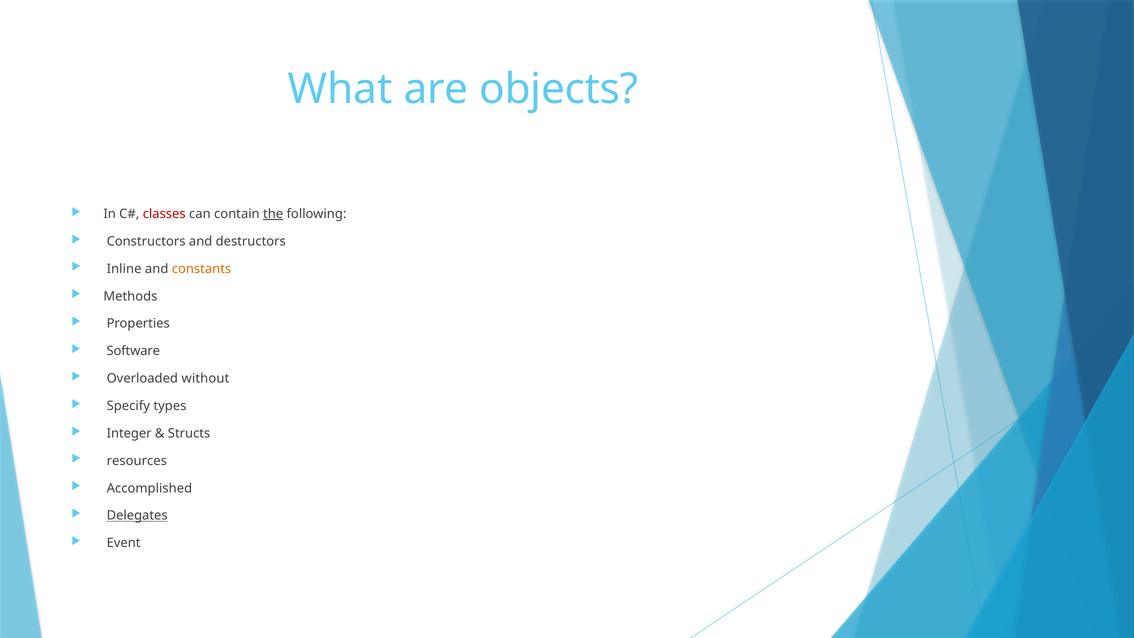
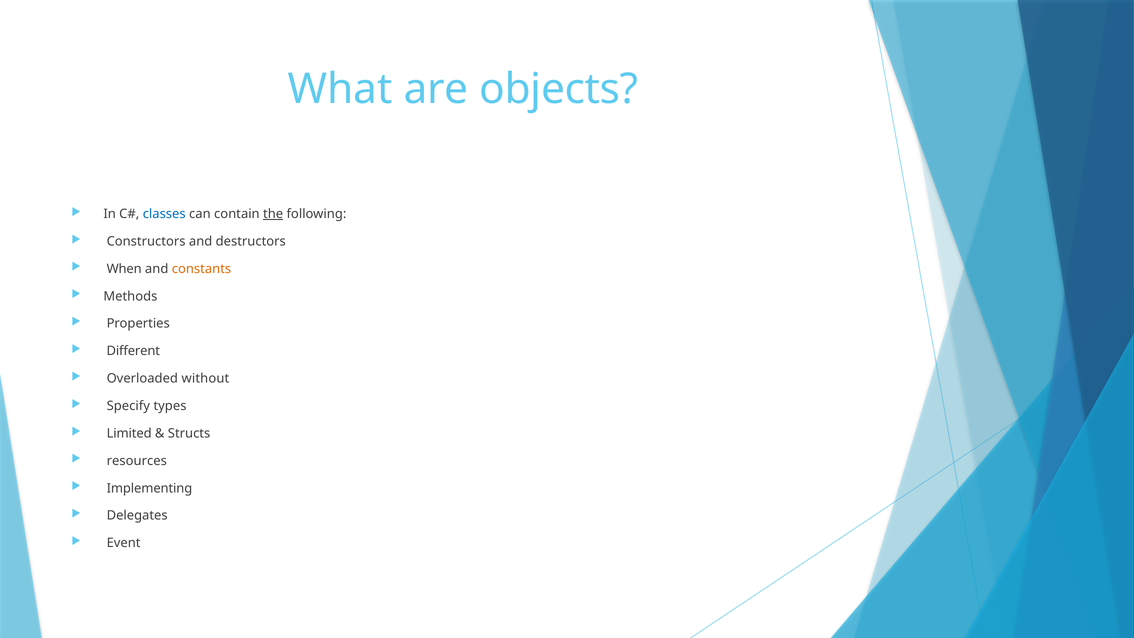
classes colour: red -> blue (164, 214)
Inline: Inline -> When (124, 269)
Software: Software -> Different (133, 351)
Integer: Integer -> Limited (129, 433)
Accomplished: Accomplished -> Implementing (149, 488)
Delegates underline: present -> none (137, 516)
